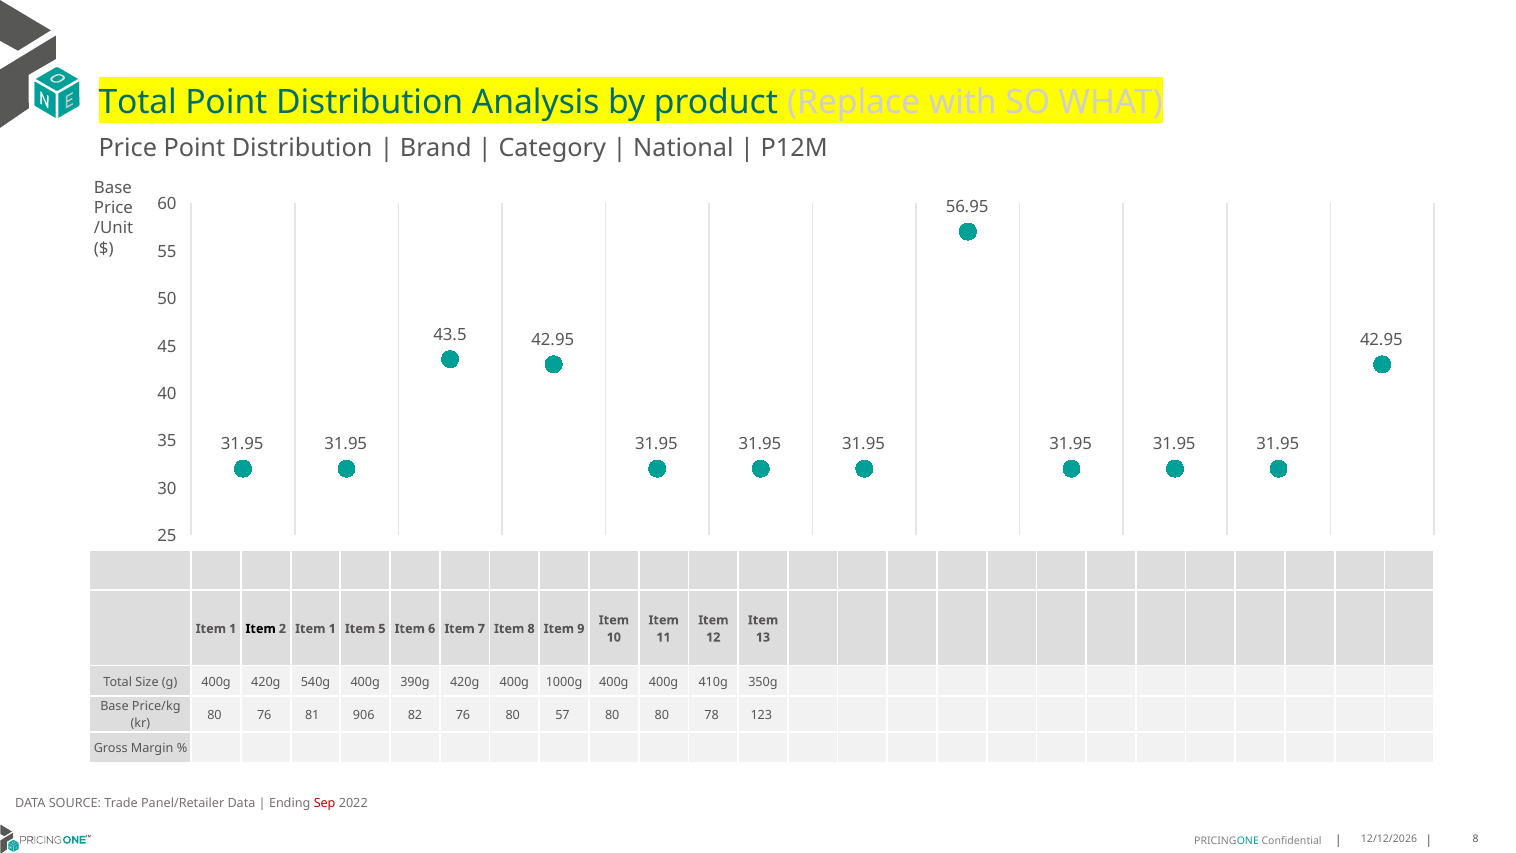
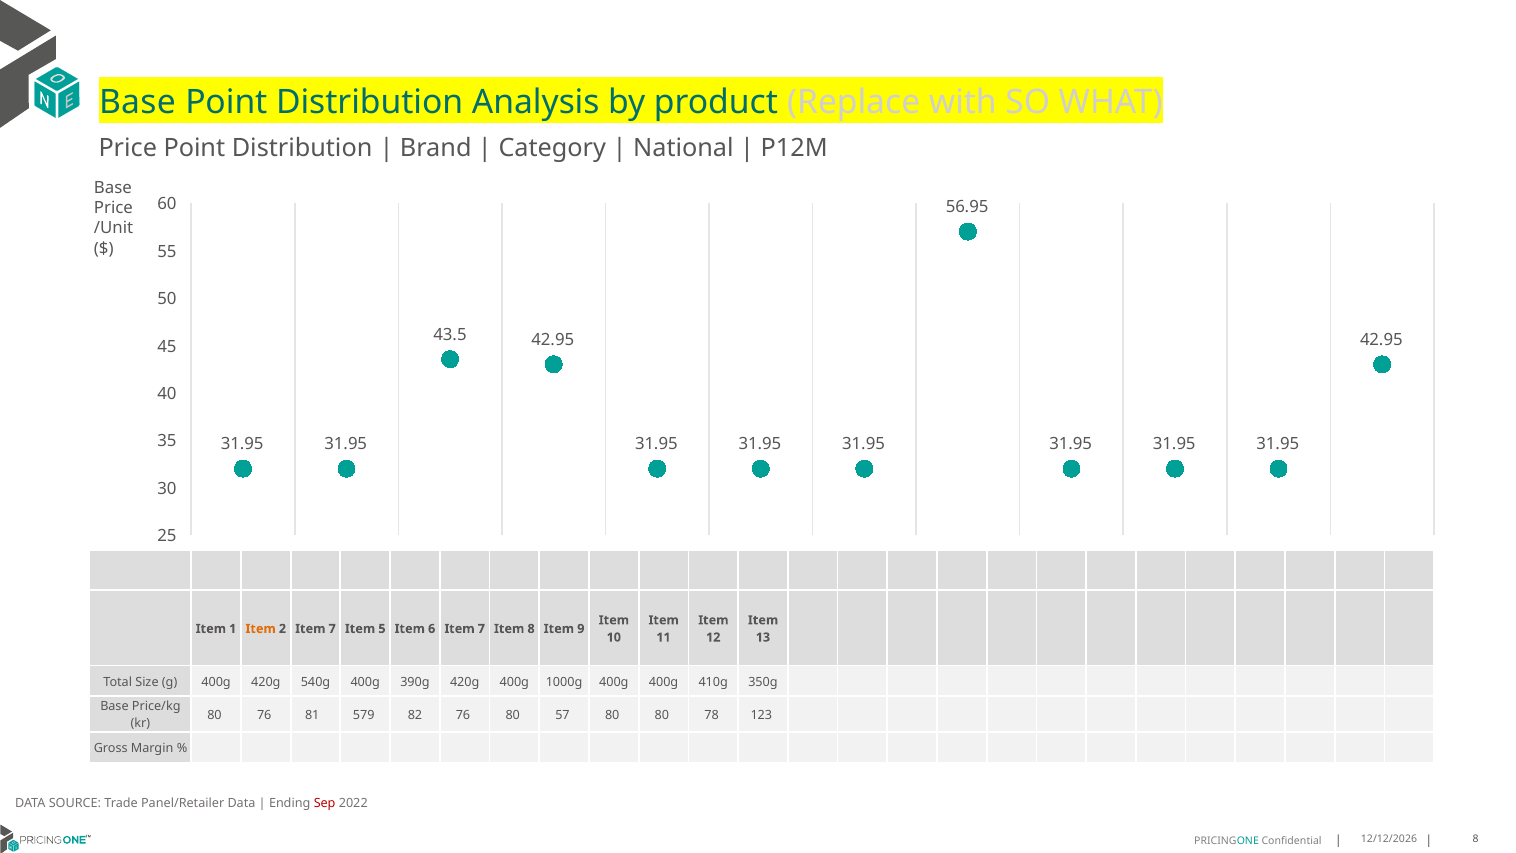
Total: Total -> Base (137, 102)
Item colour: black -> orange (261, 629)
2 Item 1: 1 -> 7 (332, 629)
906: 906 -> 579 (364, 715)
